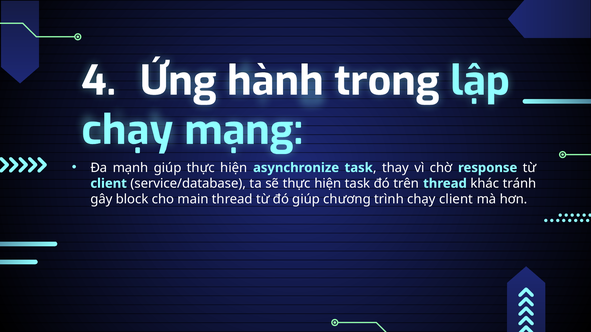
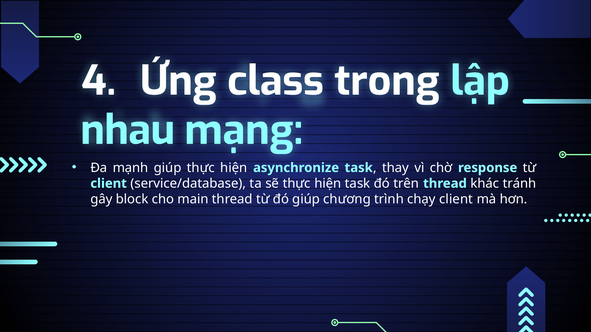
hành: hành -> class (276, 81)
chạy: chạy -> nhau (128, 131)
